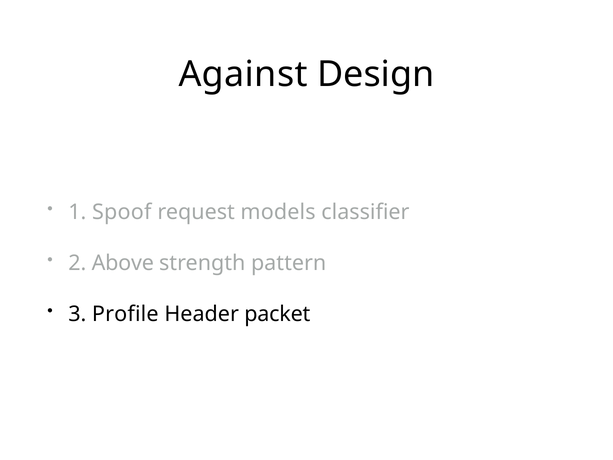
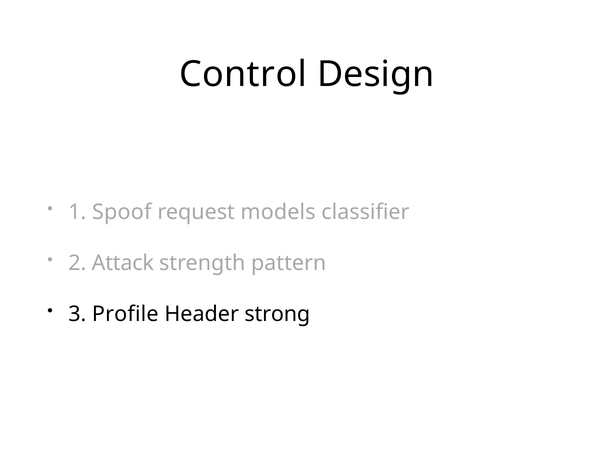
Against: Against -> Control (243, 74)
Above: Above -> Attack (123, 263)
packet: packet -> strong (277, 314)
